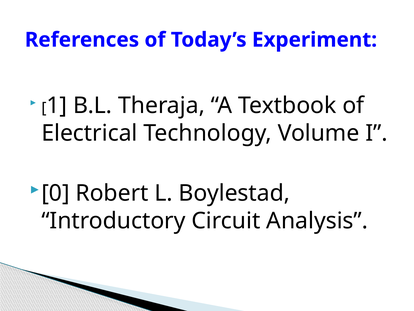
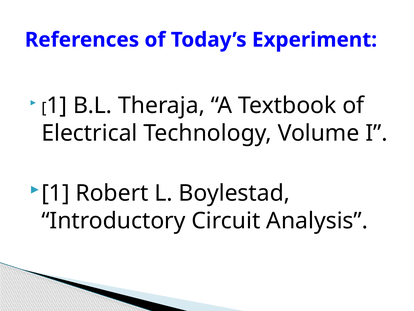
0: 0 -> 1 (55, 193)
